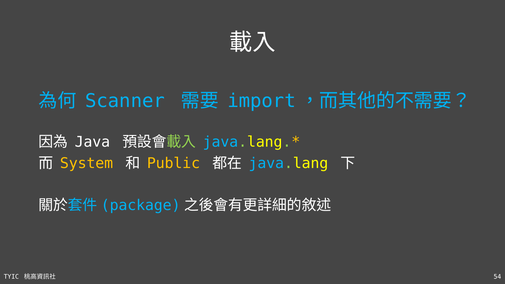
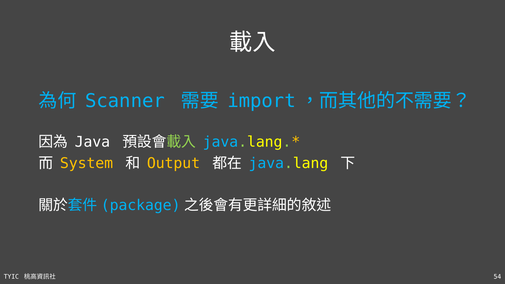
Public: Public -> Output (173, 163)
